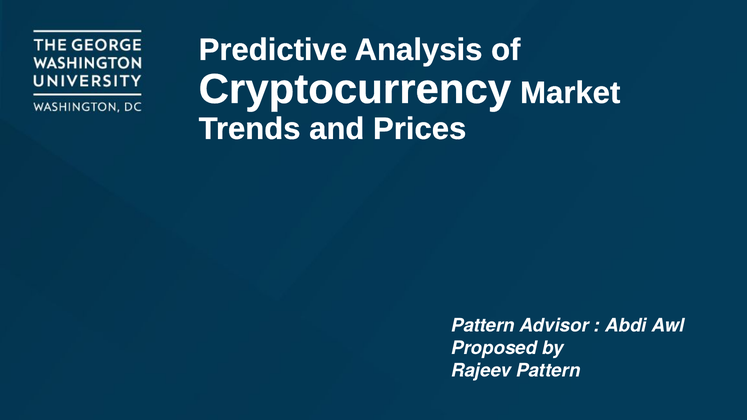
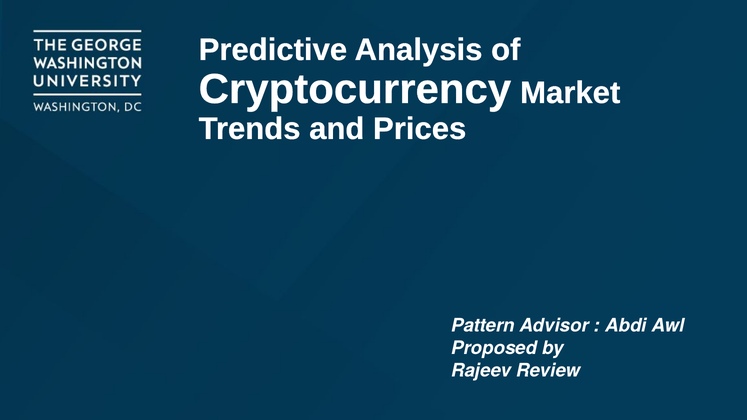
Rajeev Pattern: Pattern -> Review (548, 371)
